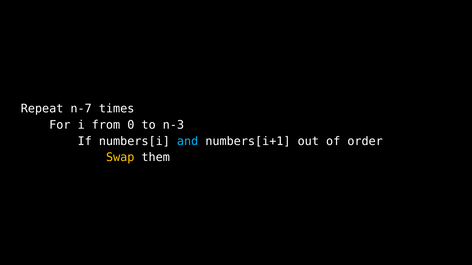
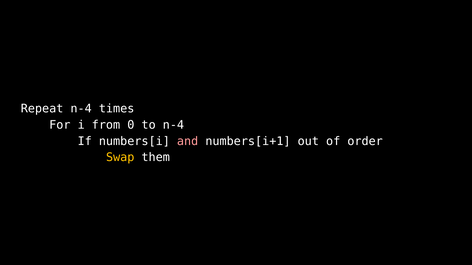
Repeat n-7: n-7 -> n-4 (81, 109)
to n-3: n-3 -> n-4 (173, 125)
and colour: light blue -> pink (188, 141)
